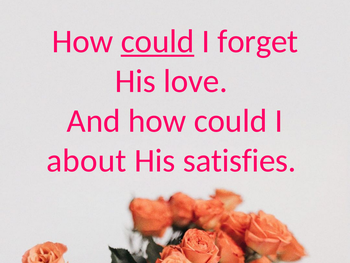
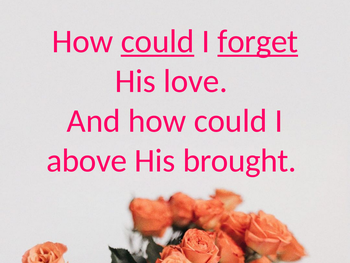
forget underline: none -> present (258, 41)
about: about -> above (87, 160)
satisfies: satisfies -> brought (240, 160)
